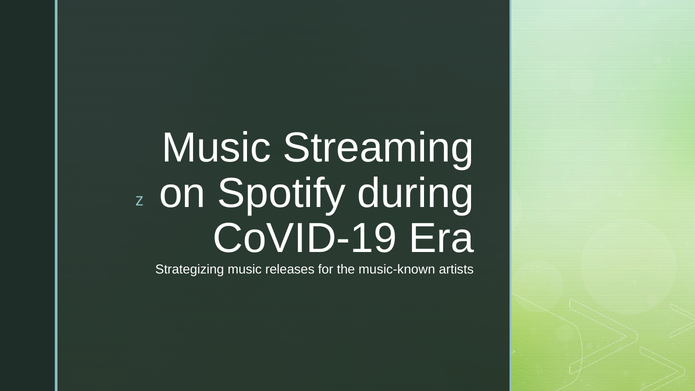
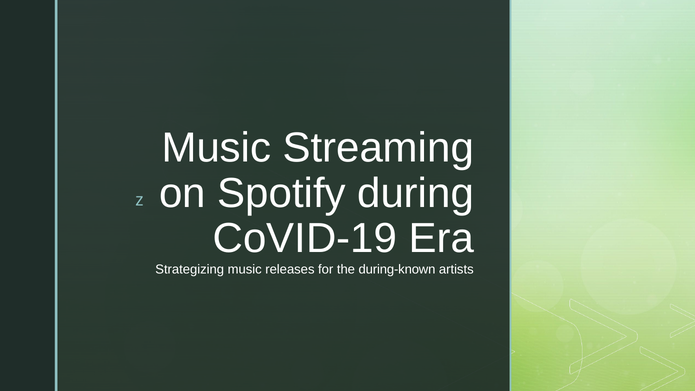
music-known: music-known -> during-known (397, 269)
